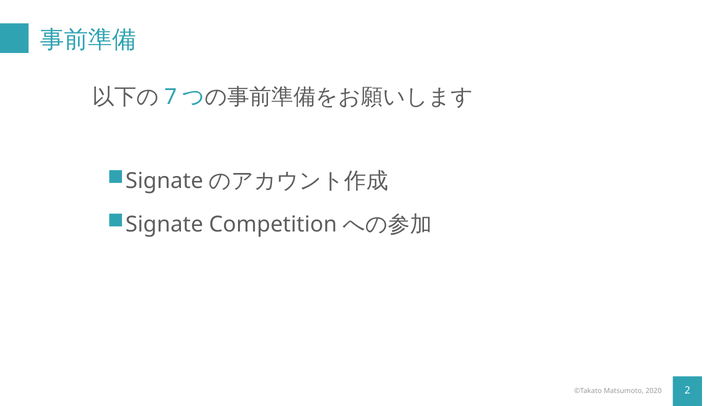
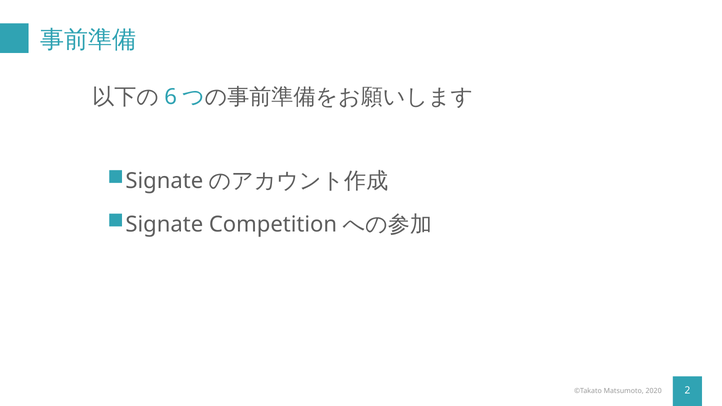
7: 7 -> 6 (171, 97)
